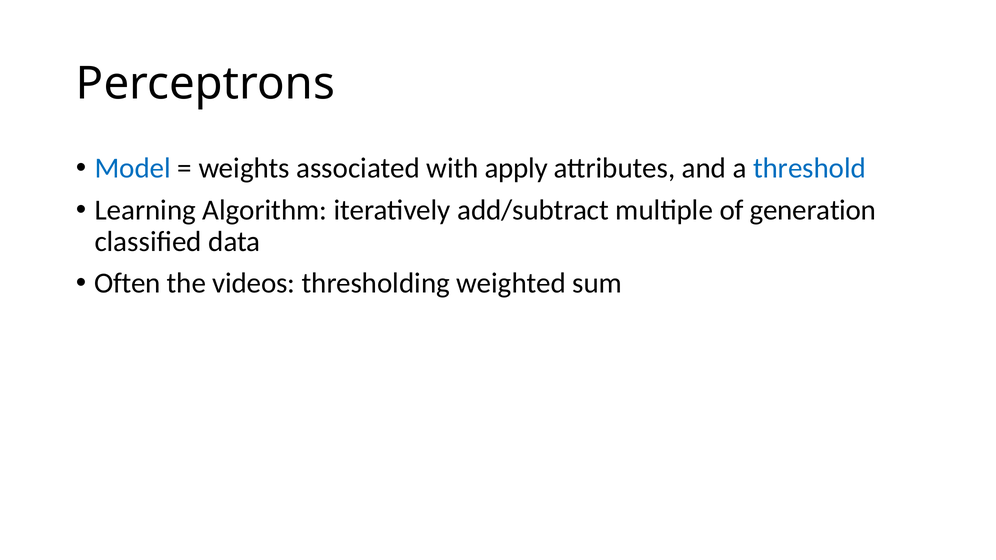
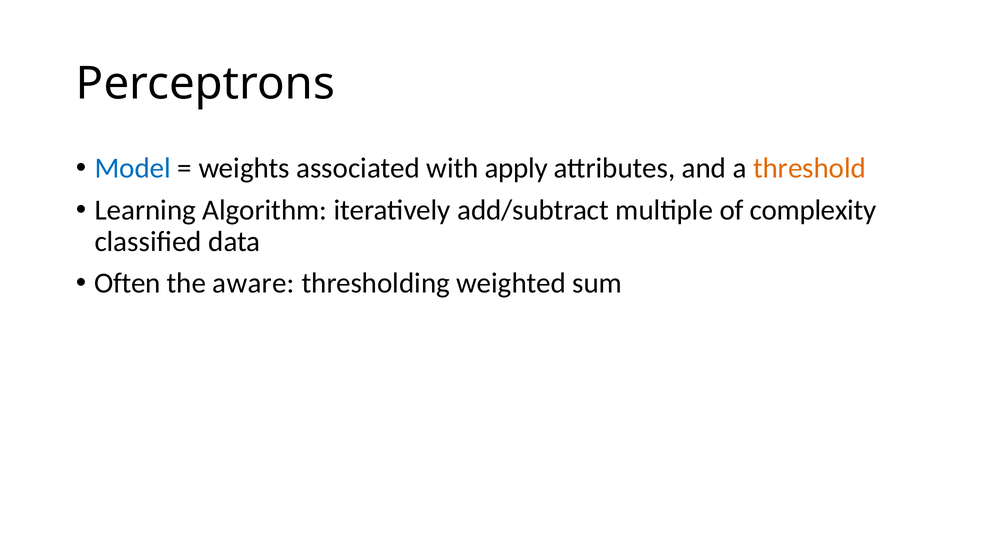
threshold colour: blue -> orange (810, 168)
generation: generation -> complexity (813, 210)
videos: videos -> aware (254, 283)
